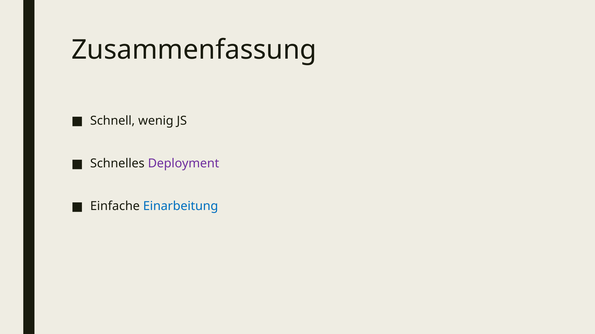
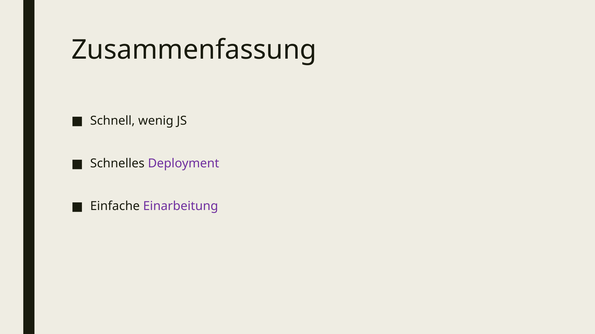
Einarbeitung colour: blue -> purple (181, 207)
